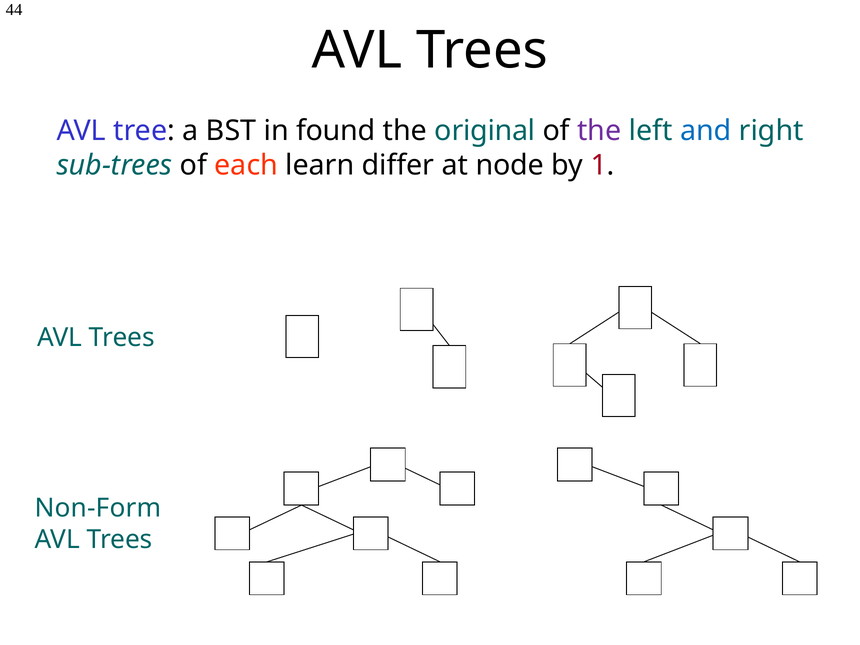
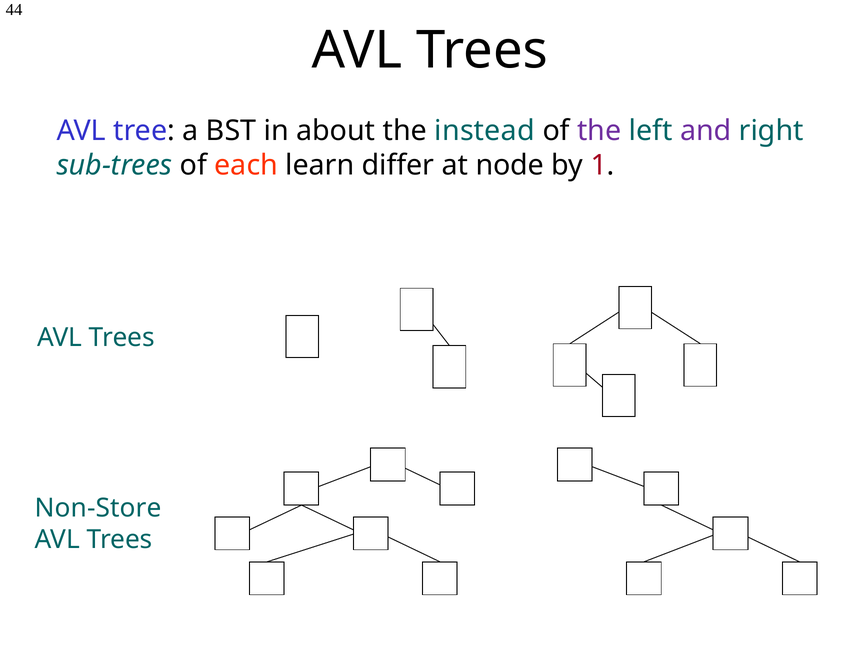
found: found -> about (336, 131)
original: original -> instead (485, 131)
and colour: blue -> purple (706, 131)
Non-Form: Non-Form -> Non-Store (98, 508)
